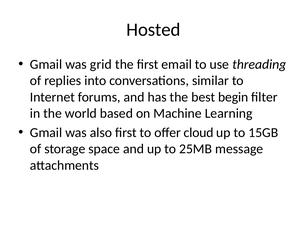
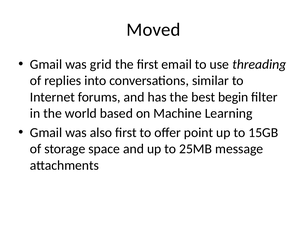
Hosted: Hosted -> Moved (153, 30)
cloud: cloud -> point (199, 133)
